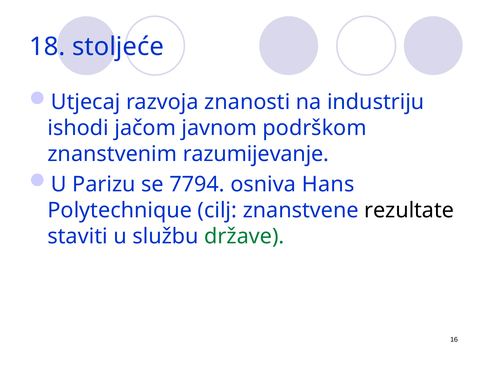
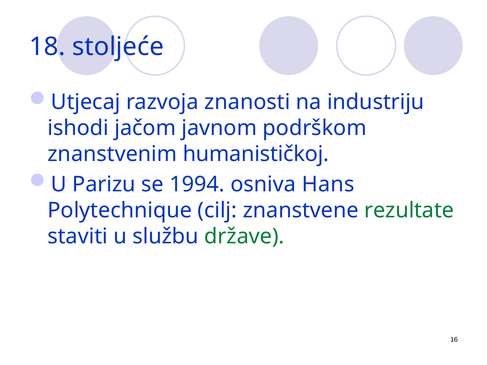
razumijevanje: razumijevanje -> humanističkoj (256, 154)
7794: 7794 -> 1994 (197, 184)
rezultate colour: black -> green (409, 210)
